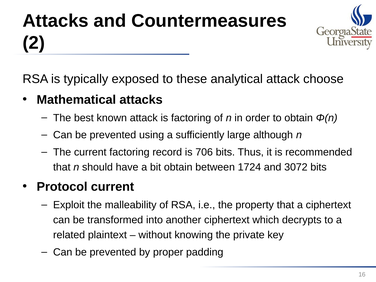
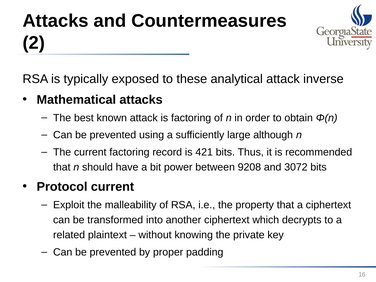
choose: choose -> inverse (323, 79)
706: 706 -> 421 (204, 152)
bit obtain: obtain -> power (178, 167)
1724: 1724 -> 9208 (249, 167)
